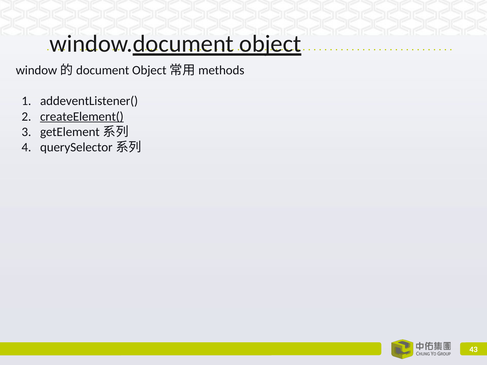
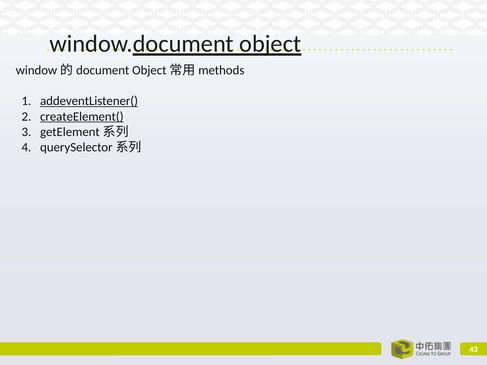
addeventListener( underline: none -> present (89, 101)
